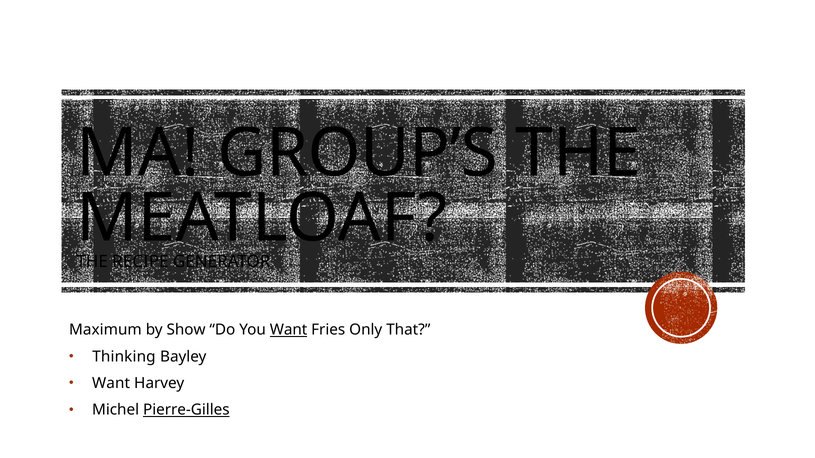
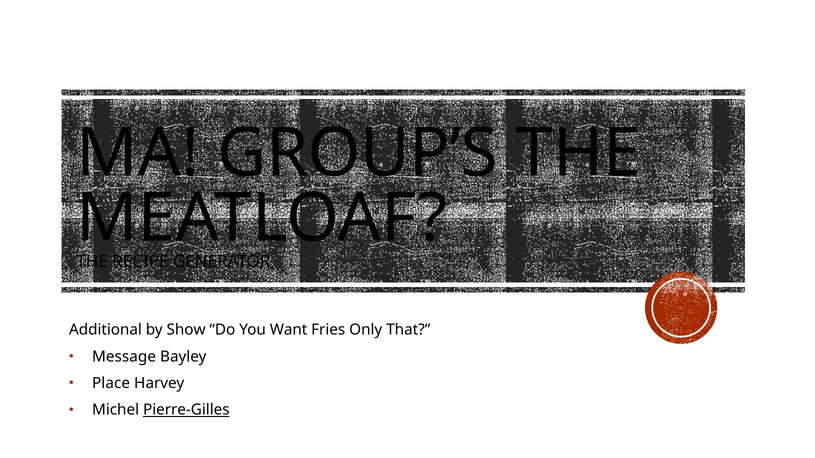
Maximum: Maximum -> Additional (105, 330)
Want underline: present -> none (289, 330)
Thinking: Thinking -> Message (124, 357)
Want: Want -> Place (111, 384)
